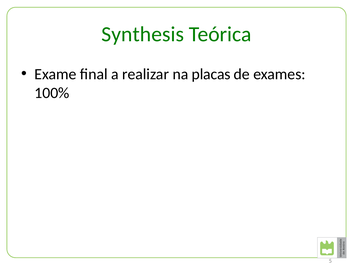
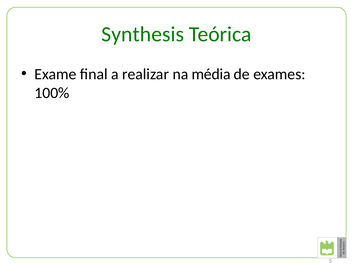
placas: placas -> média (211, 74)
